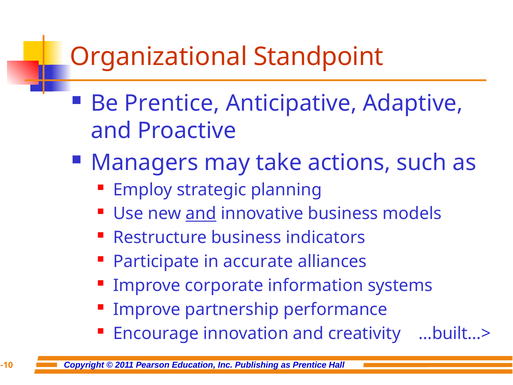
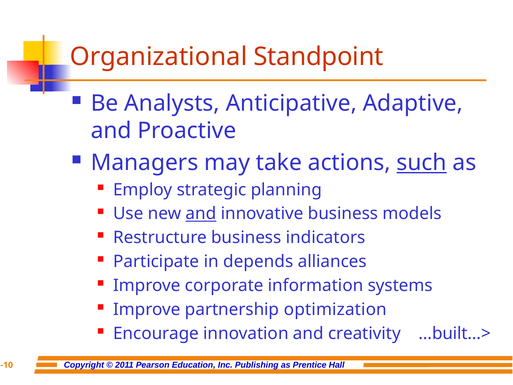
Be Prentice: Prentice -> Analysts (172, 103)
such underline: none -> present (422, 163)
accurate: accurate -> depends (258, 261)
performance: performance -> optimization (335, 309)
